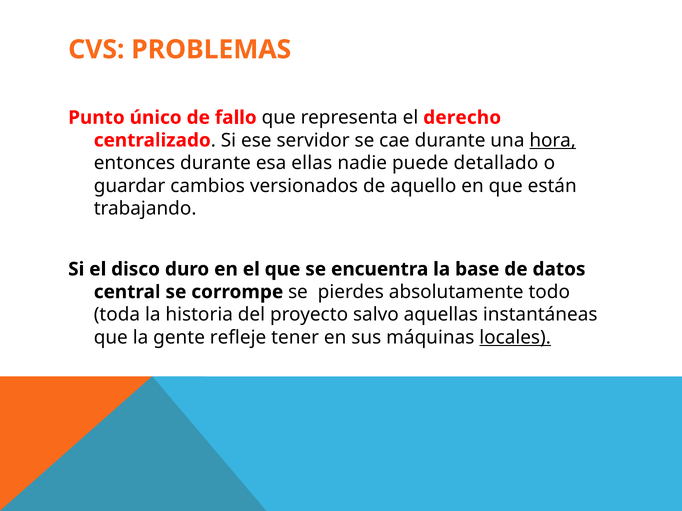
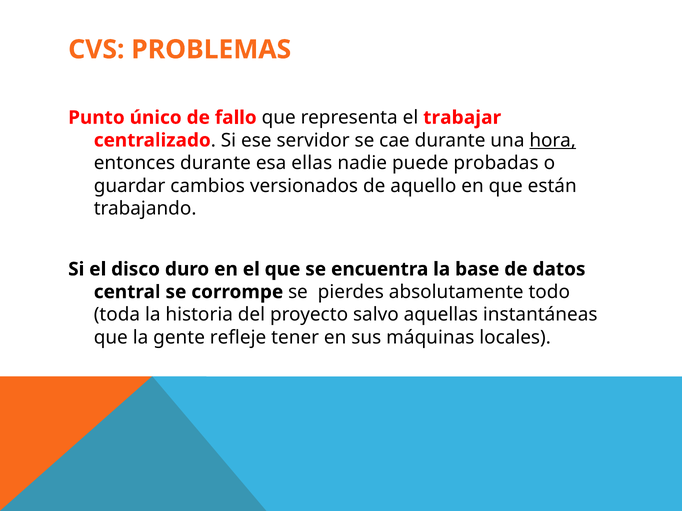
derecho: derecho -> trabajar (462, 118)
detallado: detallado -> probadas (496, 163)
locales underline: present -> none (515, 338)
